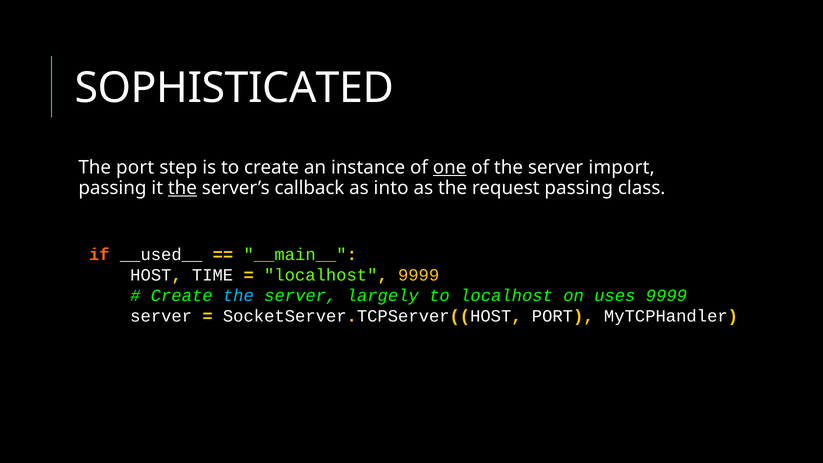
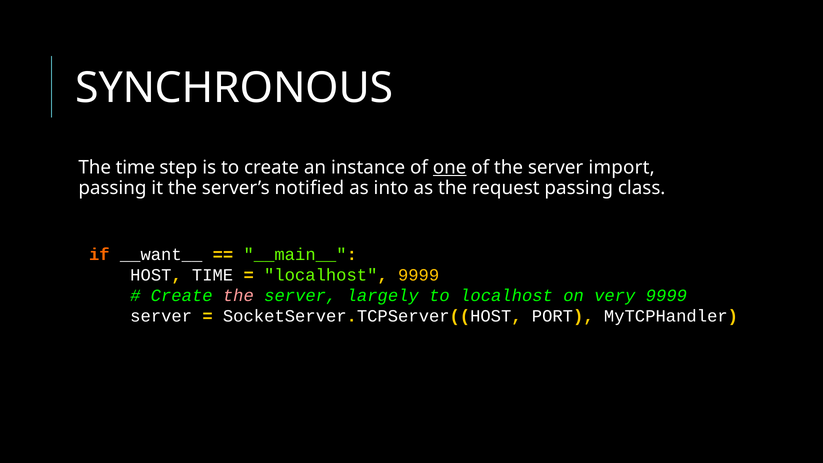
SOPHISTICATED: SOPHISTICATED -> SYNCHRONOUS (234, 88)
The port: port -> time (135, 167)
the underline: present -> none (182, 188)
callback: callback -> notified (309, 188)
__used__: __used__ -> __want__ (161, 255)
the colour: light blue -> pink (238, 296)
uses: uses -> very (615, 296)
